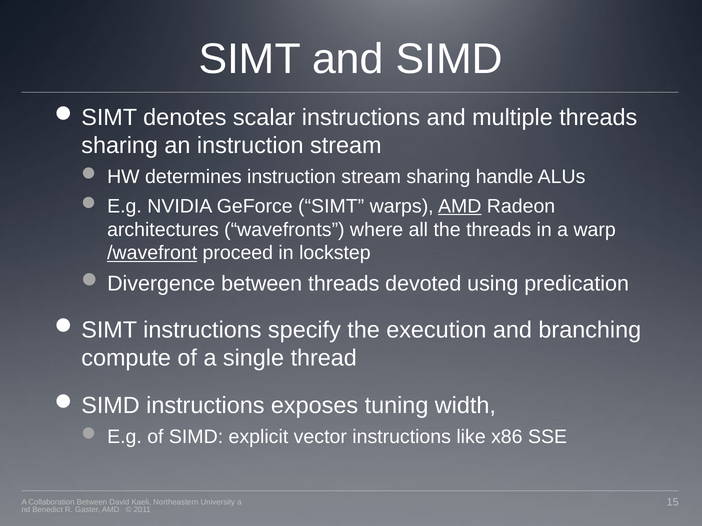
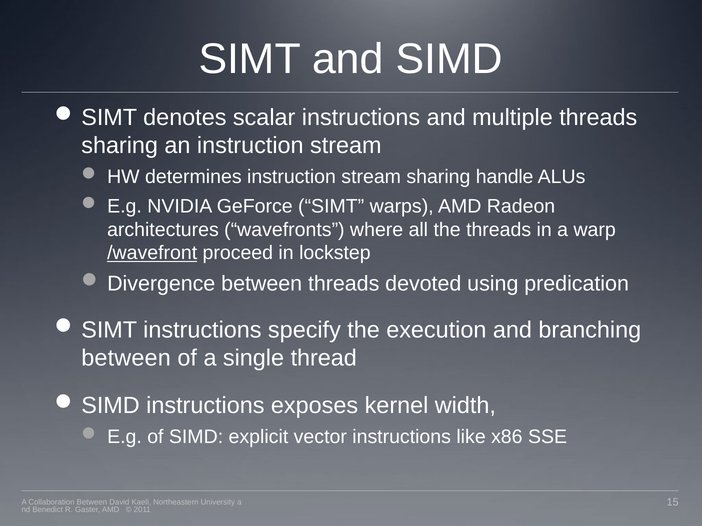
AMD underline: present -> none (460, 206)
compute: compute -> between (126, 358)
tuning: tuning -> kernel (397, 406)
